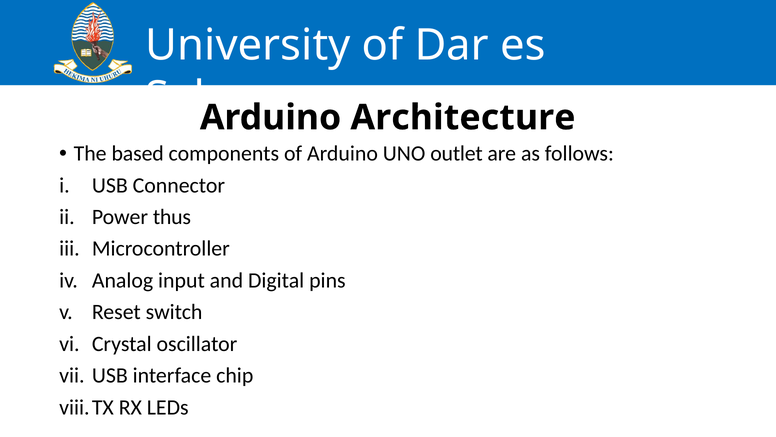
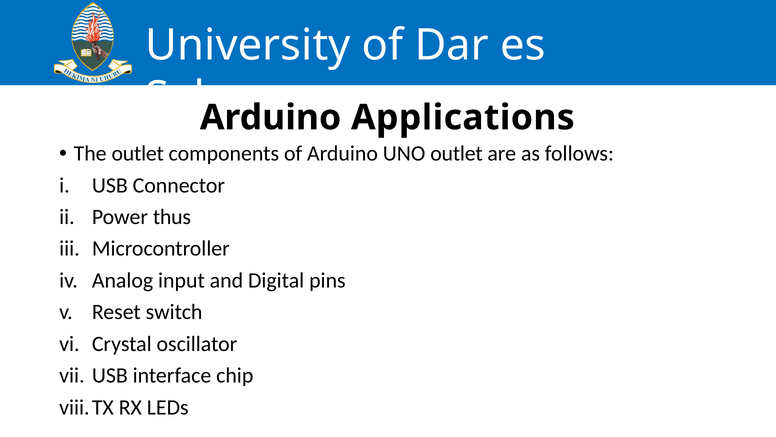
Architecture: Architecture -> Applications (463, 117)
The based: based -> outlet (138, 153)
